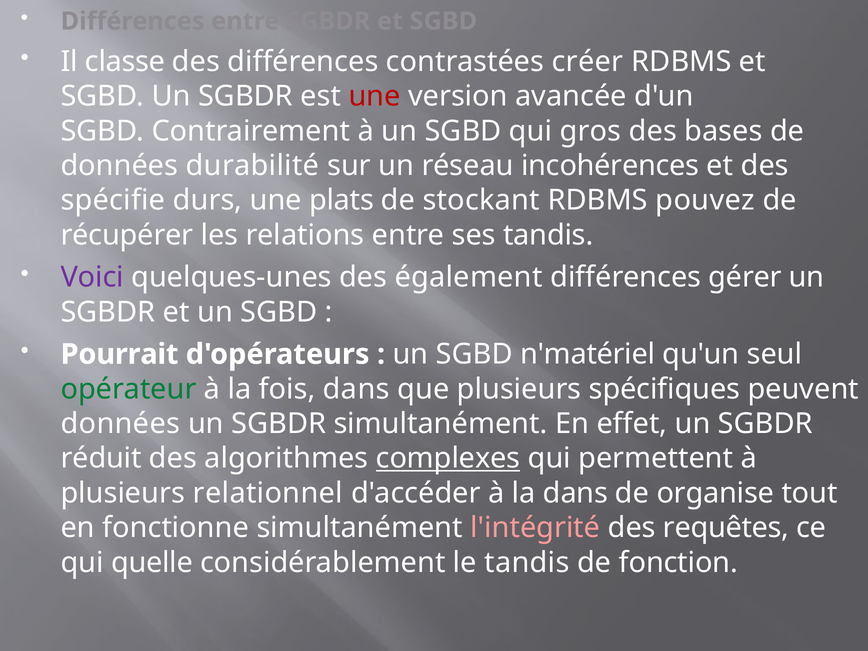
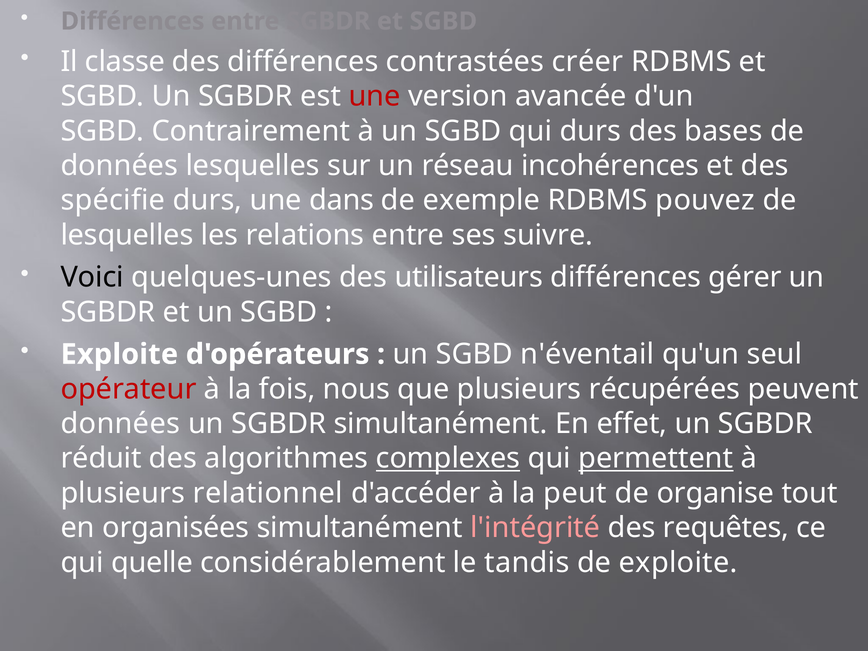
qui gros: gros -> durs (590, 131)
données durabilité: durabilité -> lesquelles (253, 166)
plats: plats -> dans (342, 200)
stockant: stockant -> exemple (481, 200)
récupérer: récupérer -> lesquelles (127, 235)
ses tandis: tandis -> suivre (548, 235)
Voici colour: purple -> black (92, 277)
également: également -> utilisateurs (469, 277)
Pourrait: Pourrait -> Exploite (119, 354)
n'matériel: n'matériel -> n'éventail (587, 354)
opérateur colour: green -> red (129, 389)
fois dans: dans -> nous (356, 389)
spécifiques: spécifiques -> récupérées (664, 389)
permettent underline: none -> present (656, 458)
la dans: dans -> peut (575, 493)
fonctionne: fonctionne -> organisées (176, 528)
de fonction: fonction -> exploite (678, 563)
